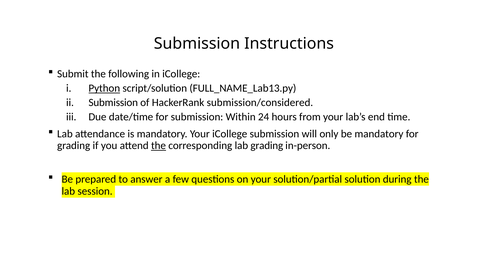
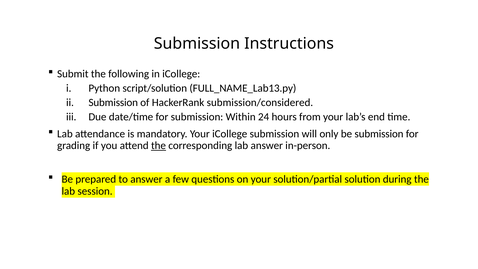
Python underline: present -> none (104, 88)
be mandatory: mandatory -> submission (379, 134)
lab grading: grading -> answer (267, 146)
